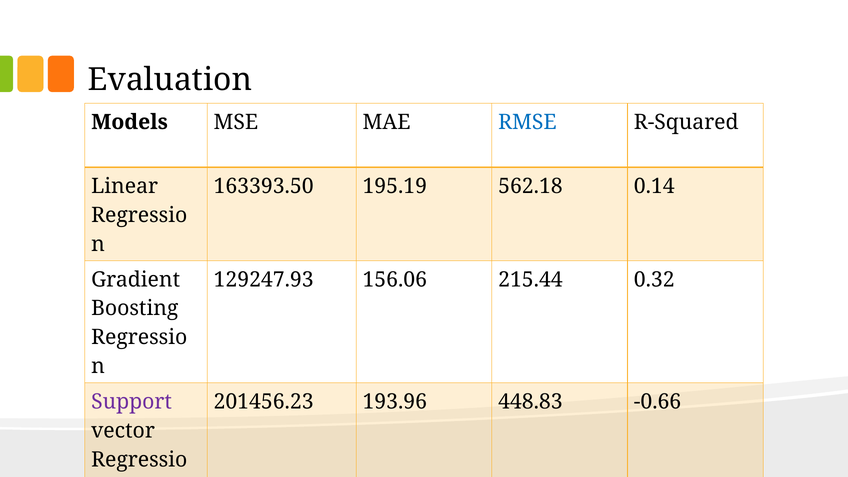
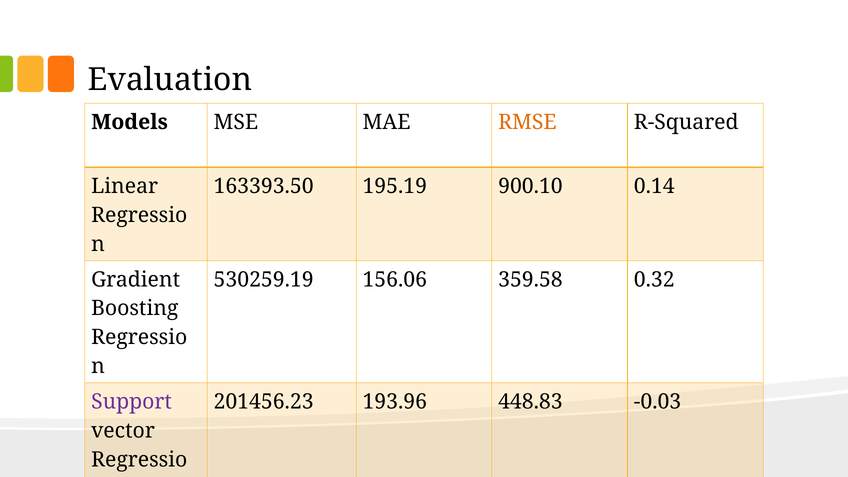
RMSE colour: blue -> orange (527, 122)
562.18: 562.18 -> 900.10 (530, 186)
129247.93: 129247.93 -> 530259.19 (264, 280)
215.44: 215.44 -> 359.58 (530, 280)
-0.66: -0.66 -> -0.03 (658, 402)
